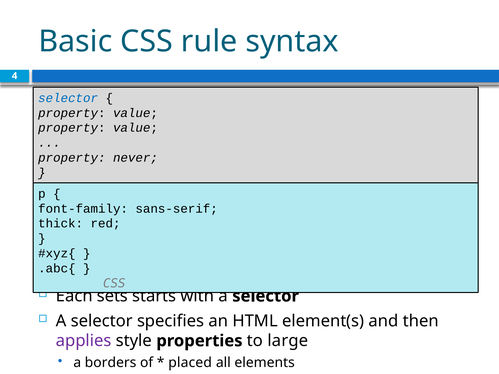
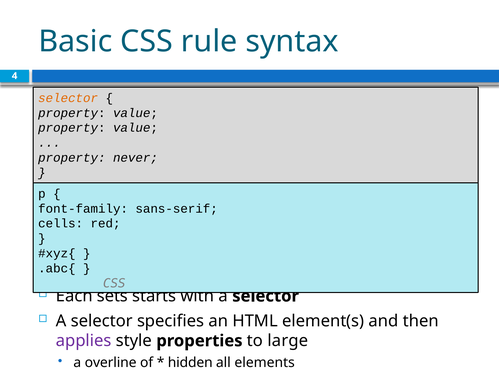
selector colour: blue -> orange (68, 98)
thick: thick -> cells (61, 224)
borders: borders -> overline (111, 363)
placed: placed -> hidden (190, 363)
